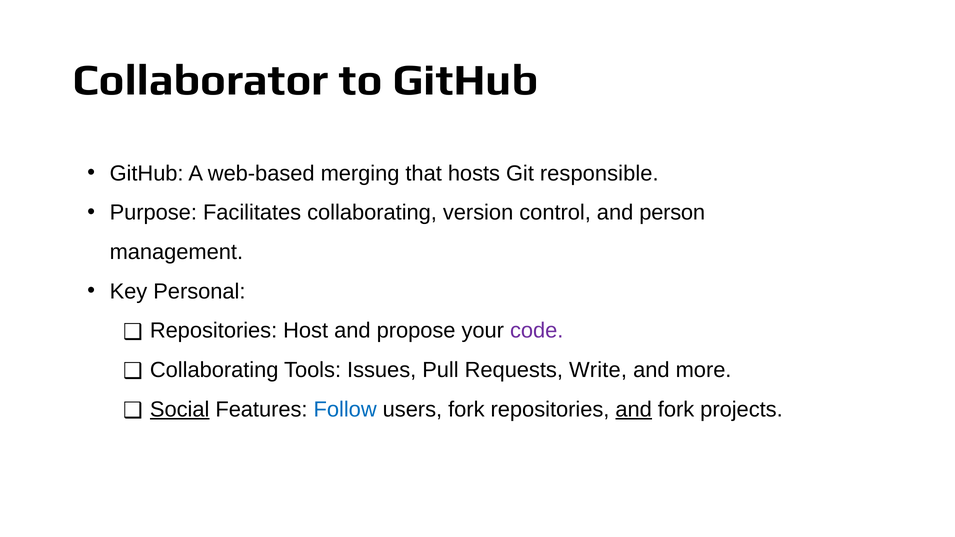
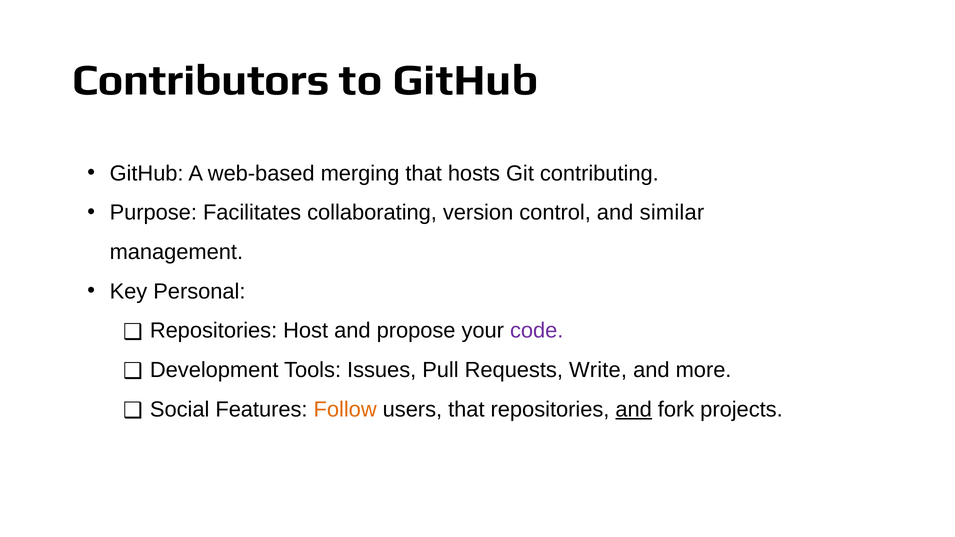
Collaborator: Collaborator -> Contributors (201, 80)
responsible: responsible -> contributing (599, 173)
person: person -> similar (672, 213)
Collaborating: Collaborating -> Development (214, 370)
Social underline: present -> none (180, 410)
Follow colour: blue -> orange (345, 410)
users fork: fork -> that (466, 410)
